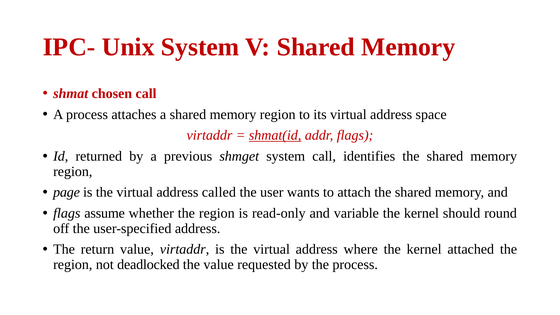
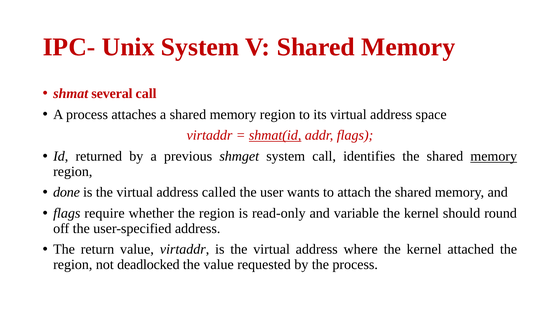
chosen: chosen -> several (112, 93)
memory underline: none -> present (494, 156)
page: page -> done (66, 192)
assume: assume -> require (105, 213)
